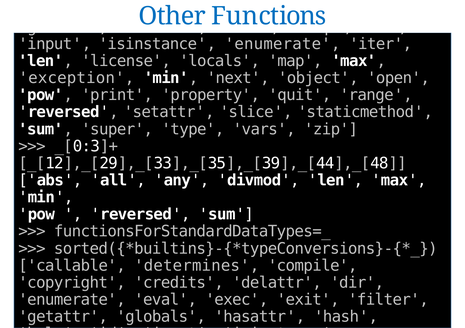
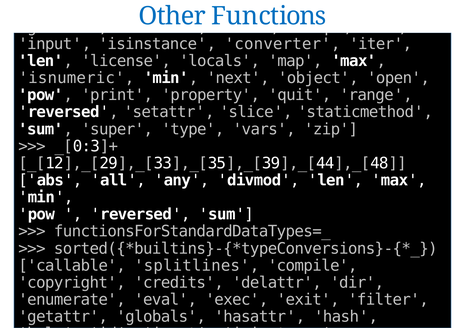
isinstance enumerate: enumerate -> converter (283, 44)
exception: exception -> isnumeric (76, 78)
determines: determines -> splitlines (197, 265)
